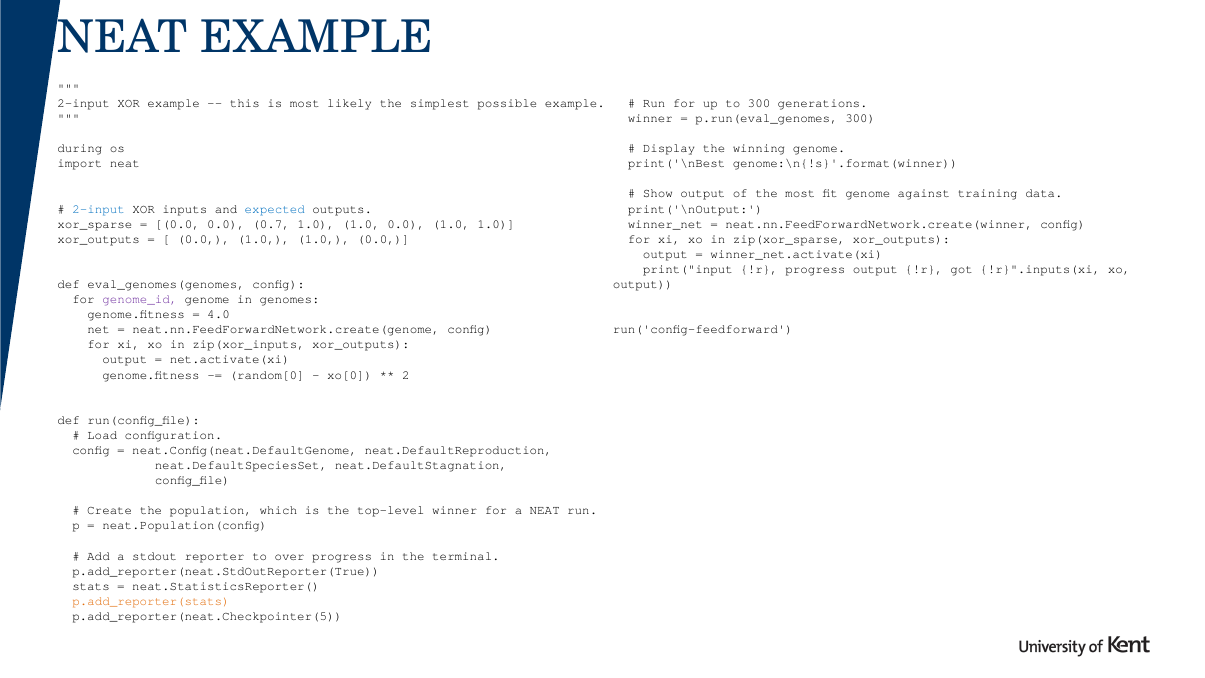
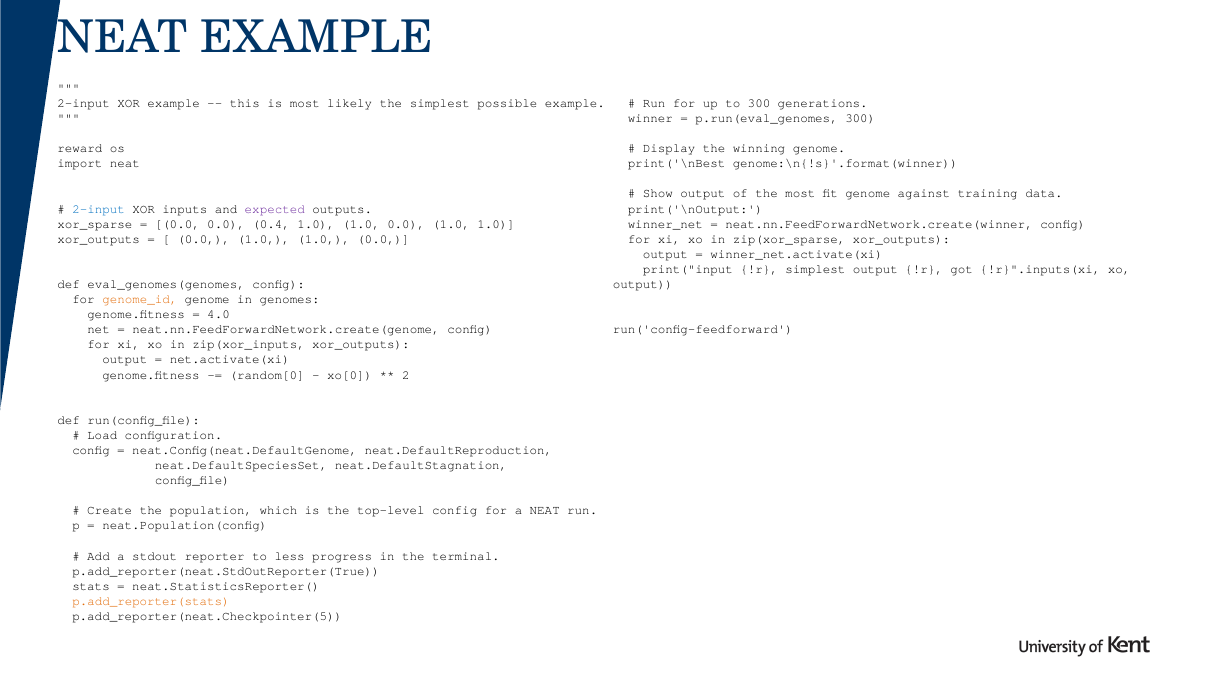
during: during -> reward (80, 148)
expected colour: blue -> purple (275, 209)
0.7: 0.7 -> 0.4 (271, 224)
!r progress: progress -> simplest (815, 269)
genome_id colour: purple -> orange (140, 299)
top-level winner: winner -> config (455, 511)
over: over -> less (290, 556)
